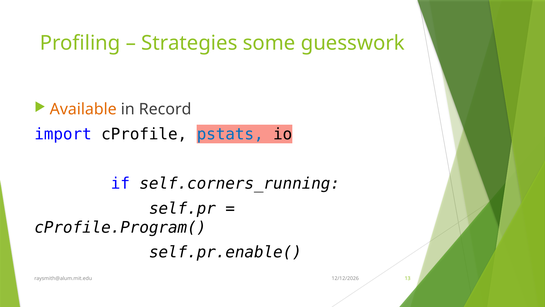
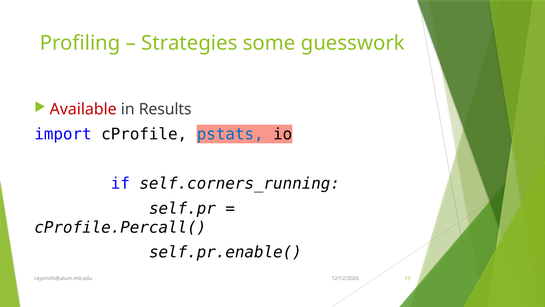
Available colour: orange -> red (83, 109)
Record: Record -> Results (165, 109)
cProfile.Program(: cProfile.Program( -> cProfile.Percall( (120, 227)
